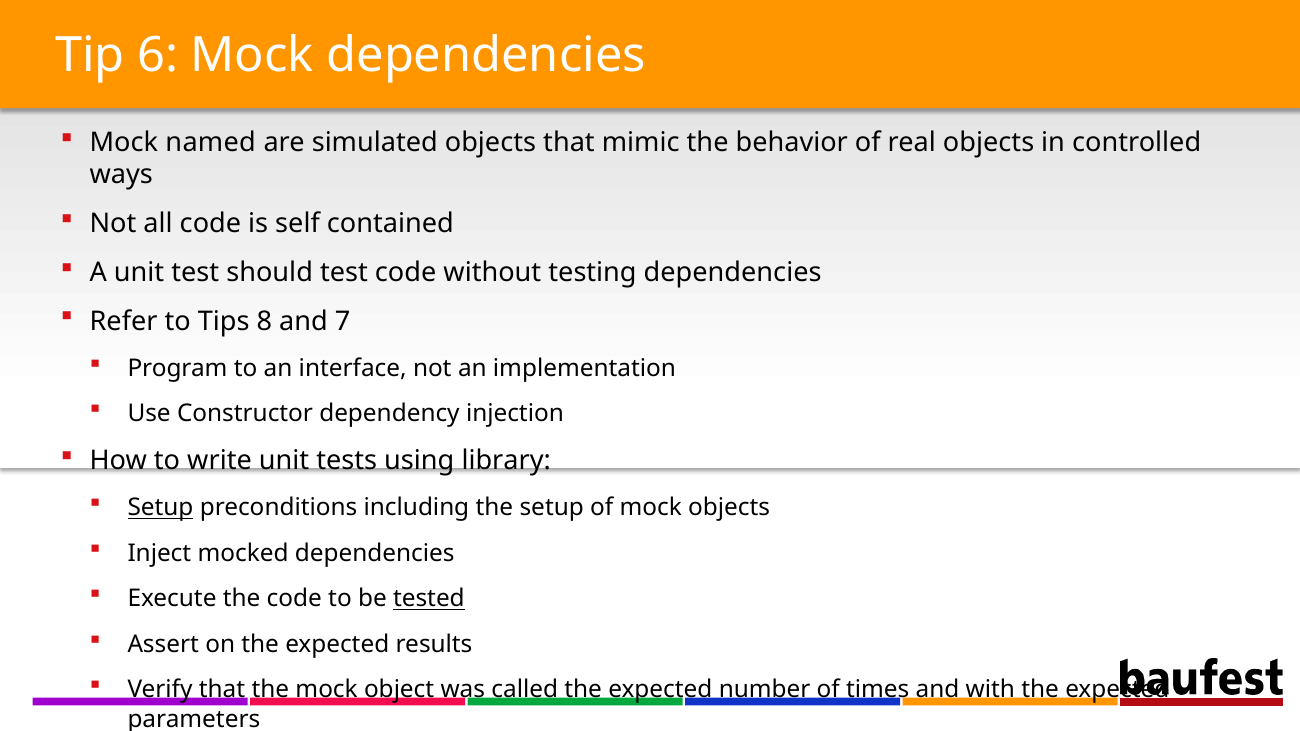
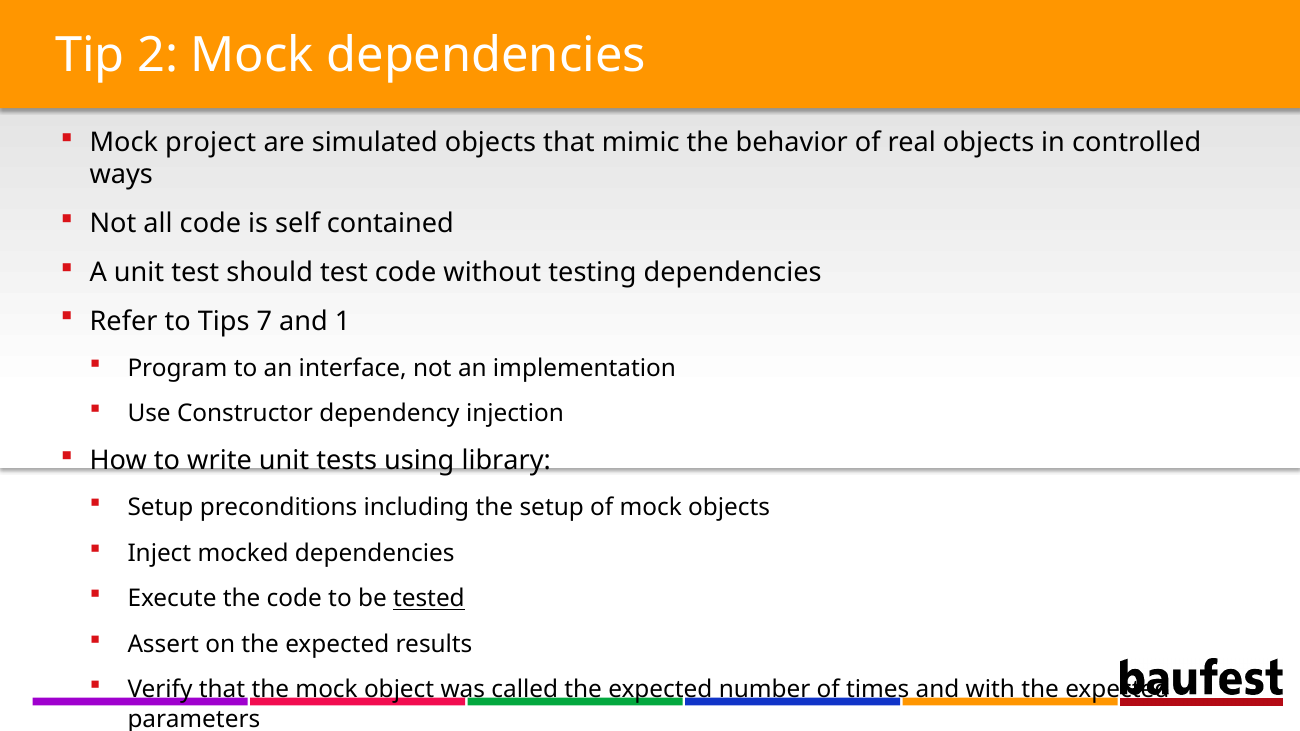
6: 6 -> 2 (158, 55)
named: named -> project (211, 143)
8: 8 -> 7 (264, 321)
7: 7 -> 1 (343, 321)
Setup underline: present -> none (160, 508)
